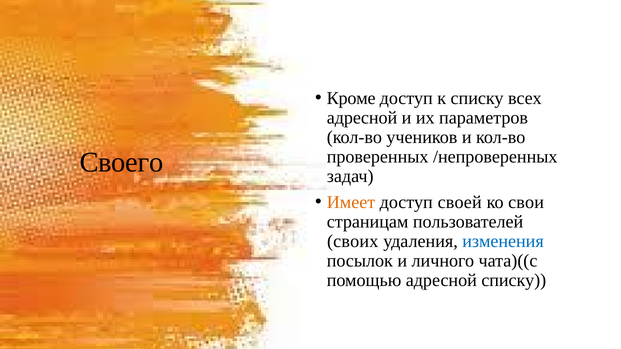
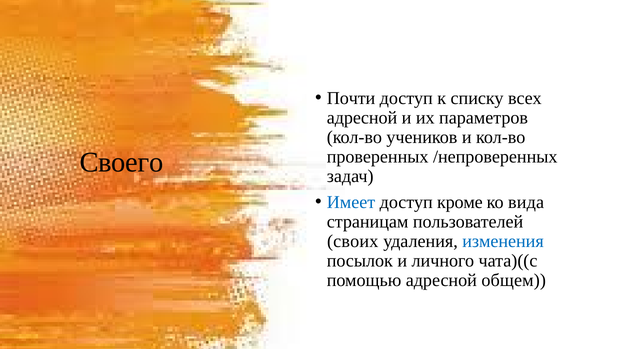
Кроме: Кроме -> Почти (351, 98)
Имеет colour: orange -> blue (351, 202)
своей: своей -> кроме (460, 202)
свои: свои -> вида (526, 202)
адресной списку: списку -> общем (514, 281)
